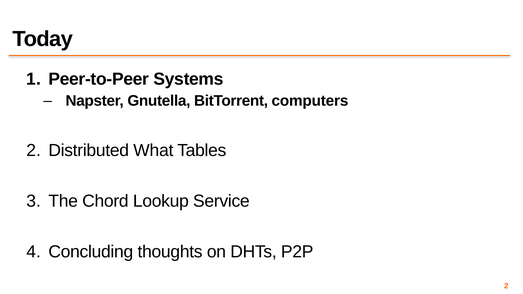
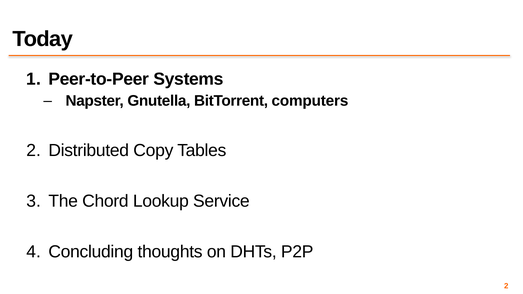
What: What -> Copy (153, 151)
